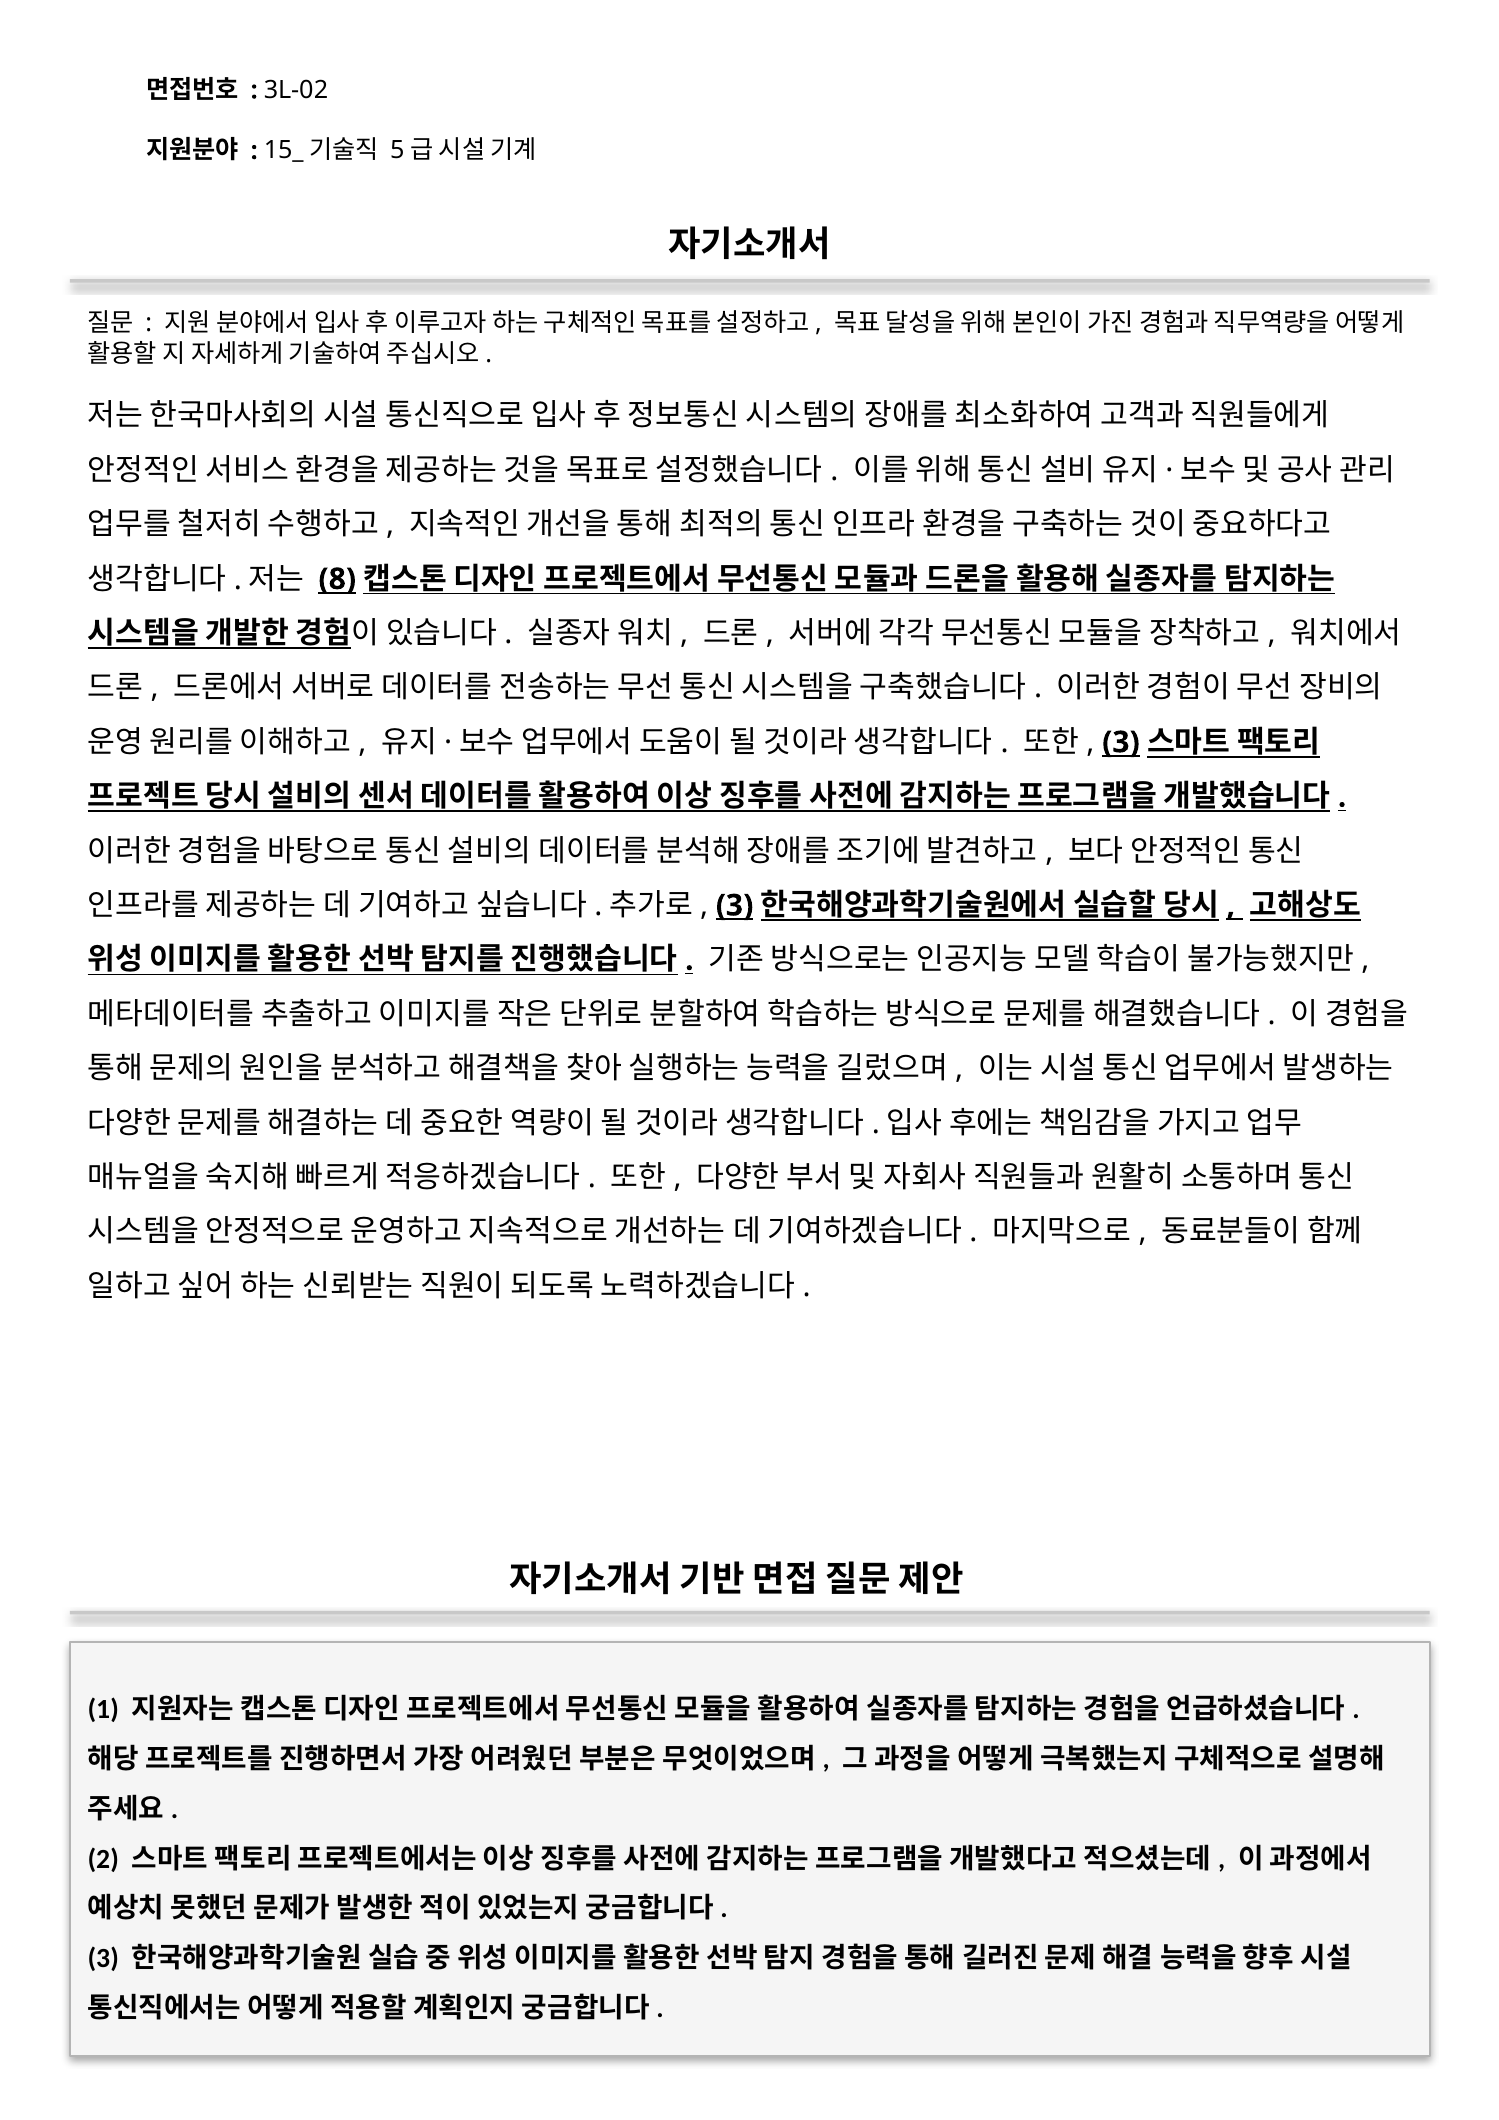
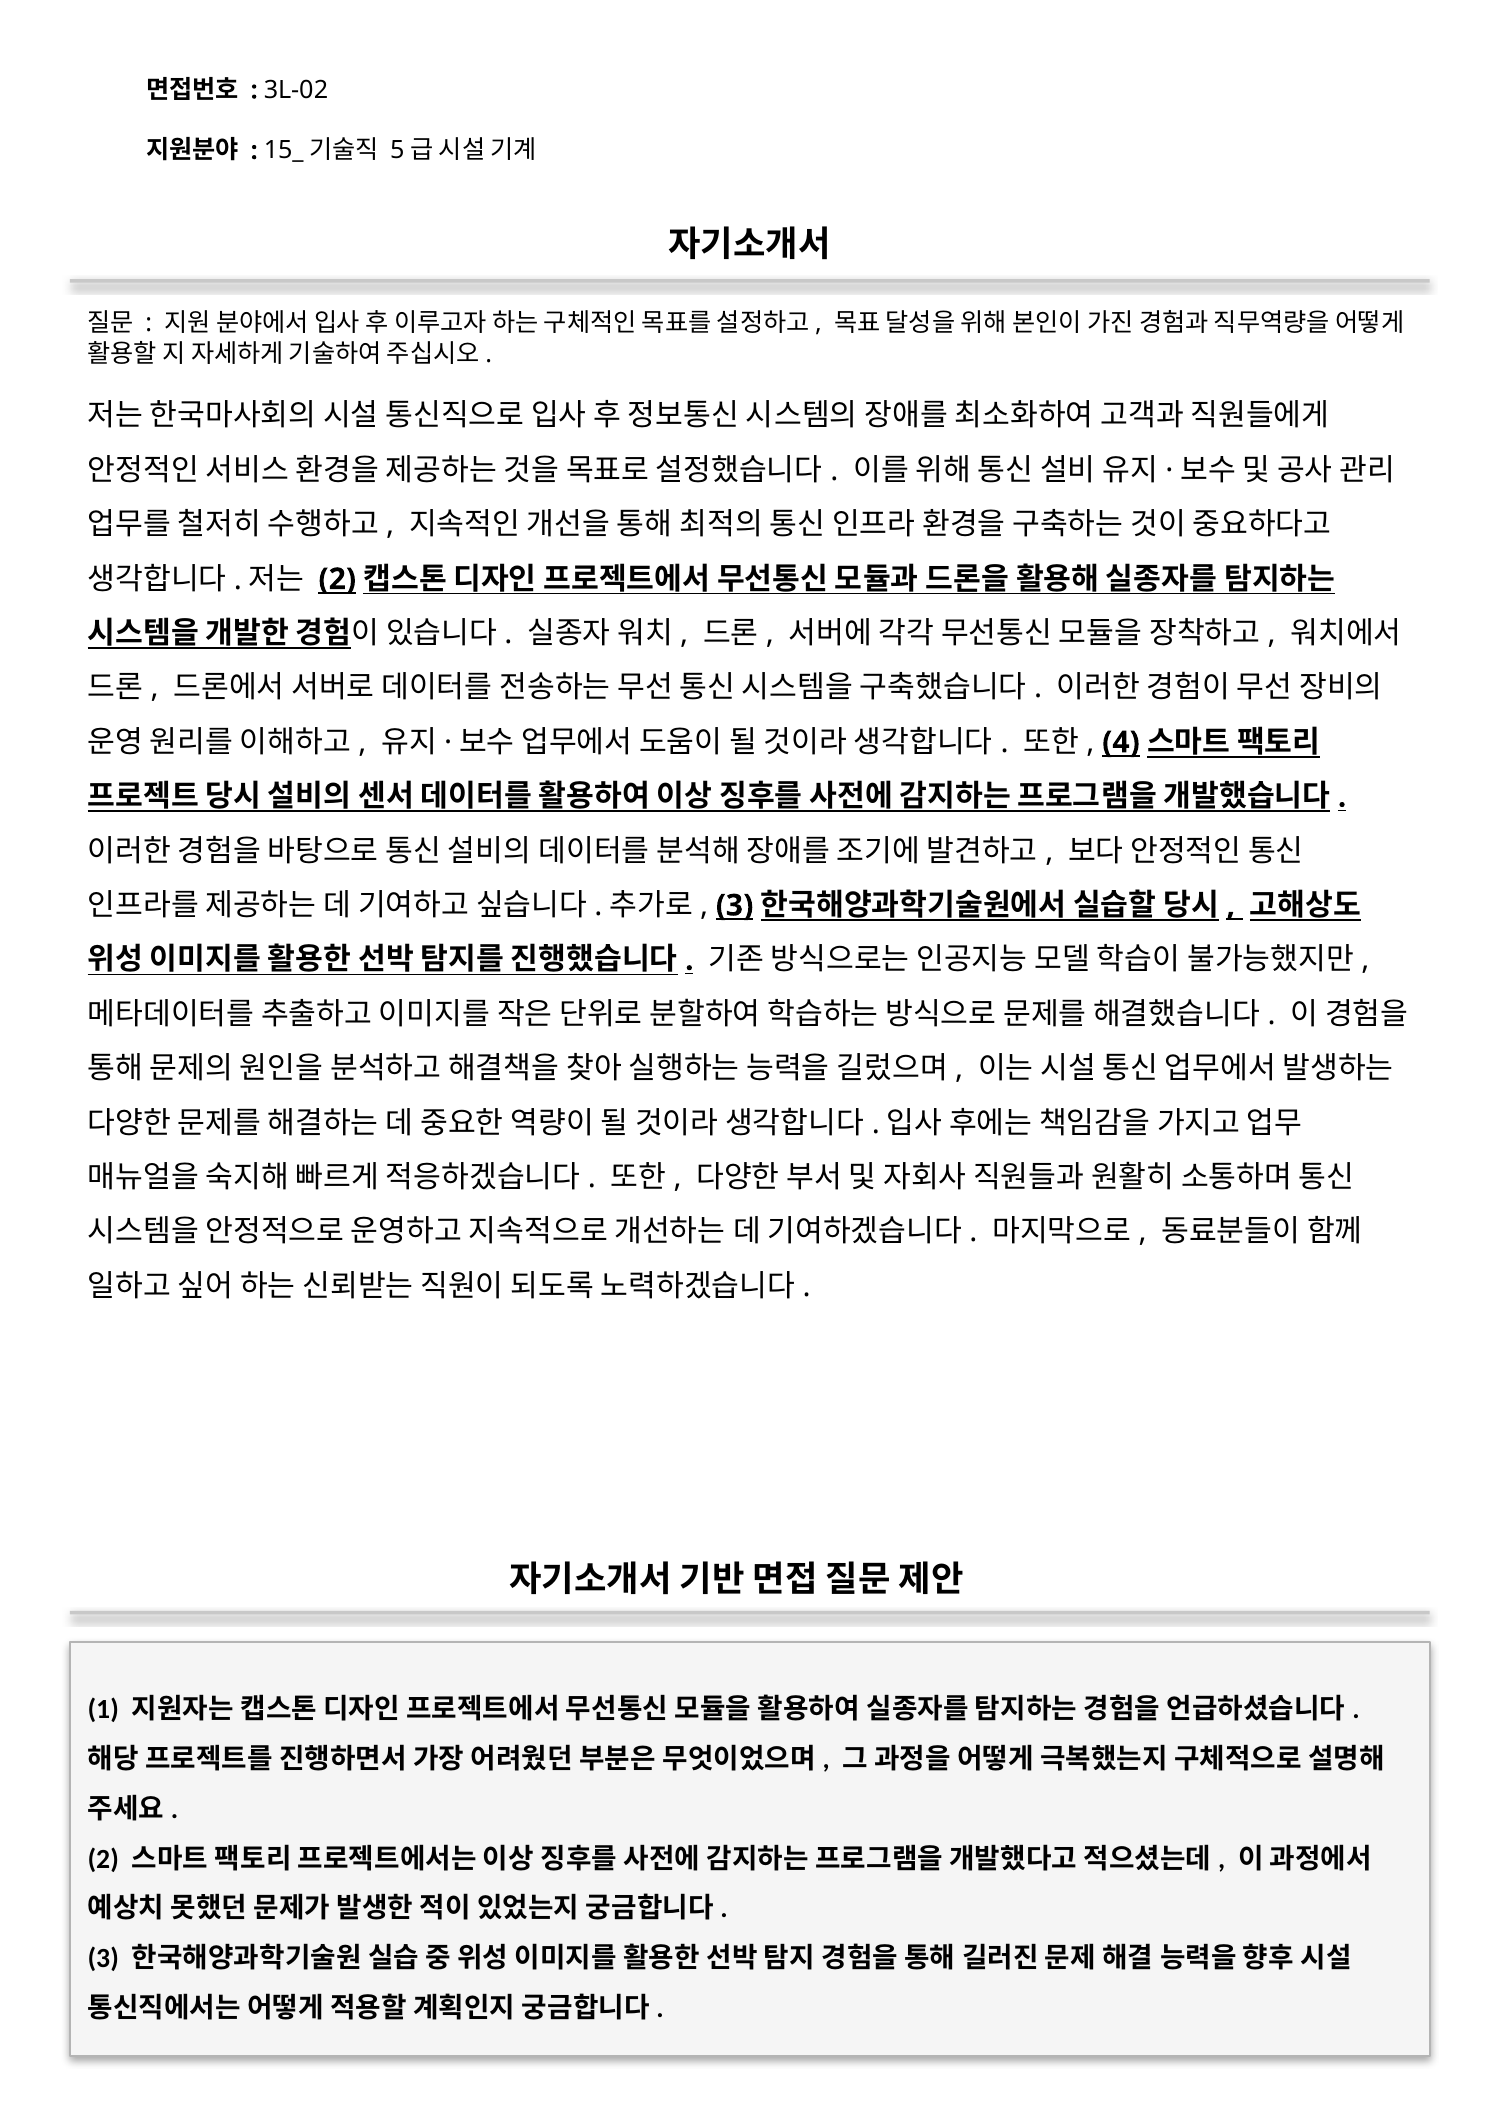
8: 8 -> 2 (337, 579)
3: 3 -> 4 (1121, 742)
